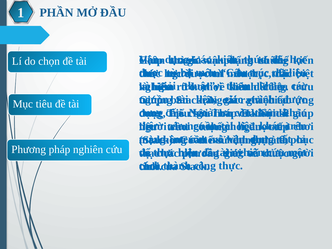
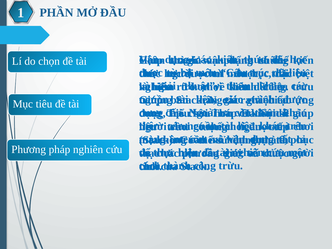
thực: thực -> trừu (231, 166)
